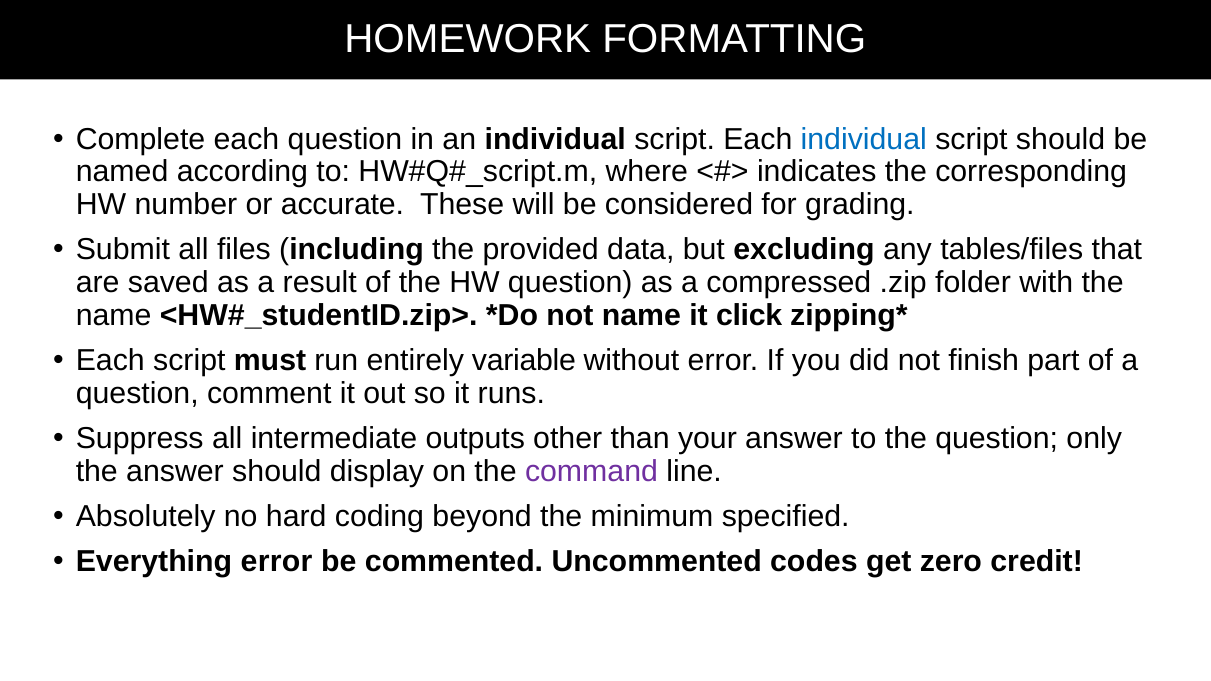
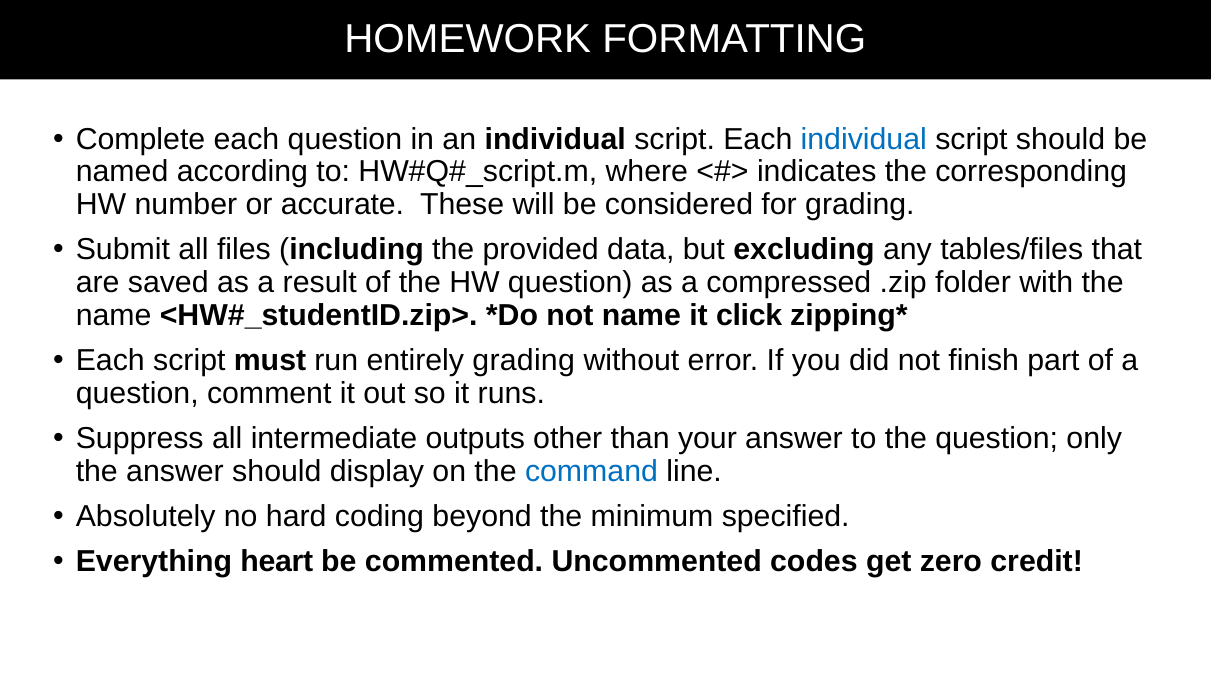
entirely variable: variable -> grading (524, 361)
command colour: purple -> blue (591, 471)
Everything error: error -> heart (277, 562)
